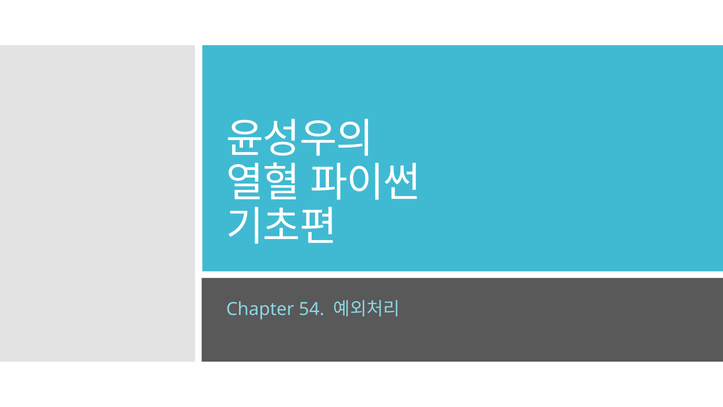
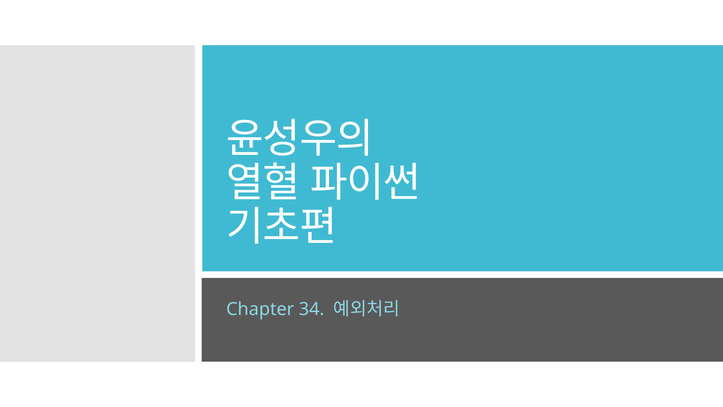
54: 54 -> 34 (312, 309)
